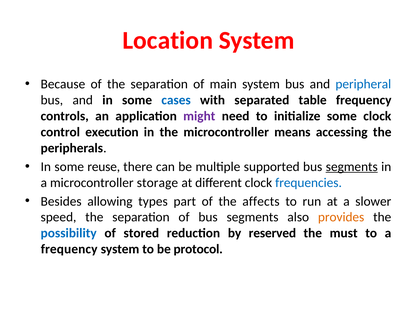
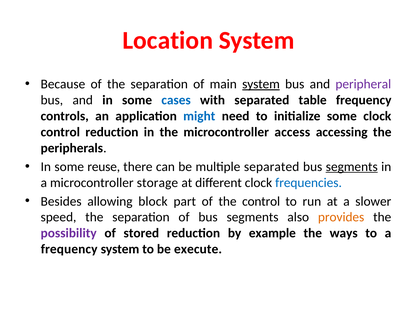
system underline: none -> present (261, 84)
peripheral colour: blue -> purple (363, 84)
might colour: purple -> blue (199, 116)
control execution: execution -> reduction (112, 132)
means: means -> access (292, 132)
multiple supported: supported -> separated (272, 167)
types: types -> block (153, 201)
the affects: affects -> control (261, 201)
possibility colour: blue -> purple (69, 233)
reserved: reserved -> example (272, 233)
must: must -> ways (344, 233)
protocol: protocol -> execute (198, 249)
